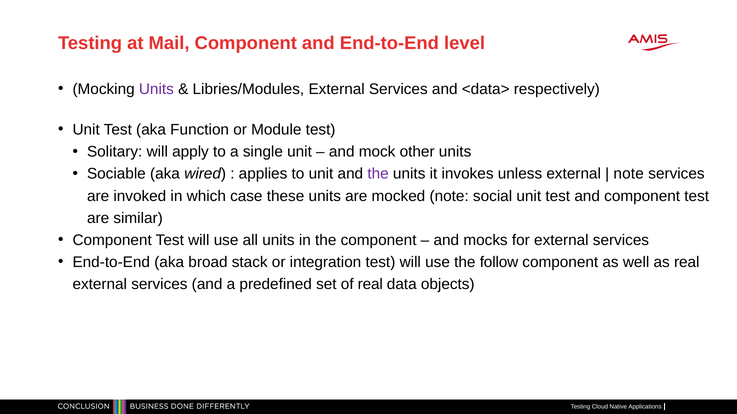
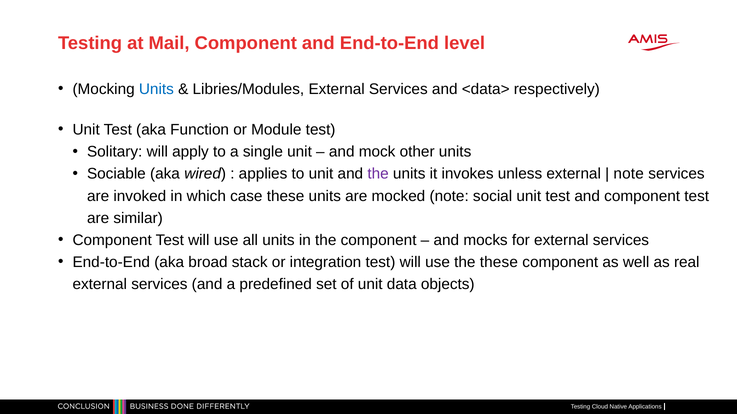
Units colour: purple -> blue (156, 89)
the follow: follow -> these (499, 263)
of real: real -> unit (370, 285)
